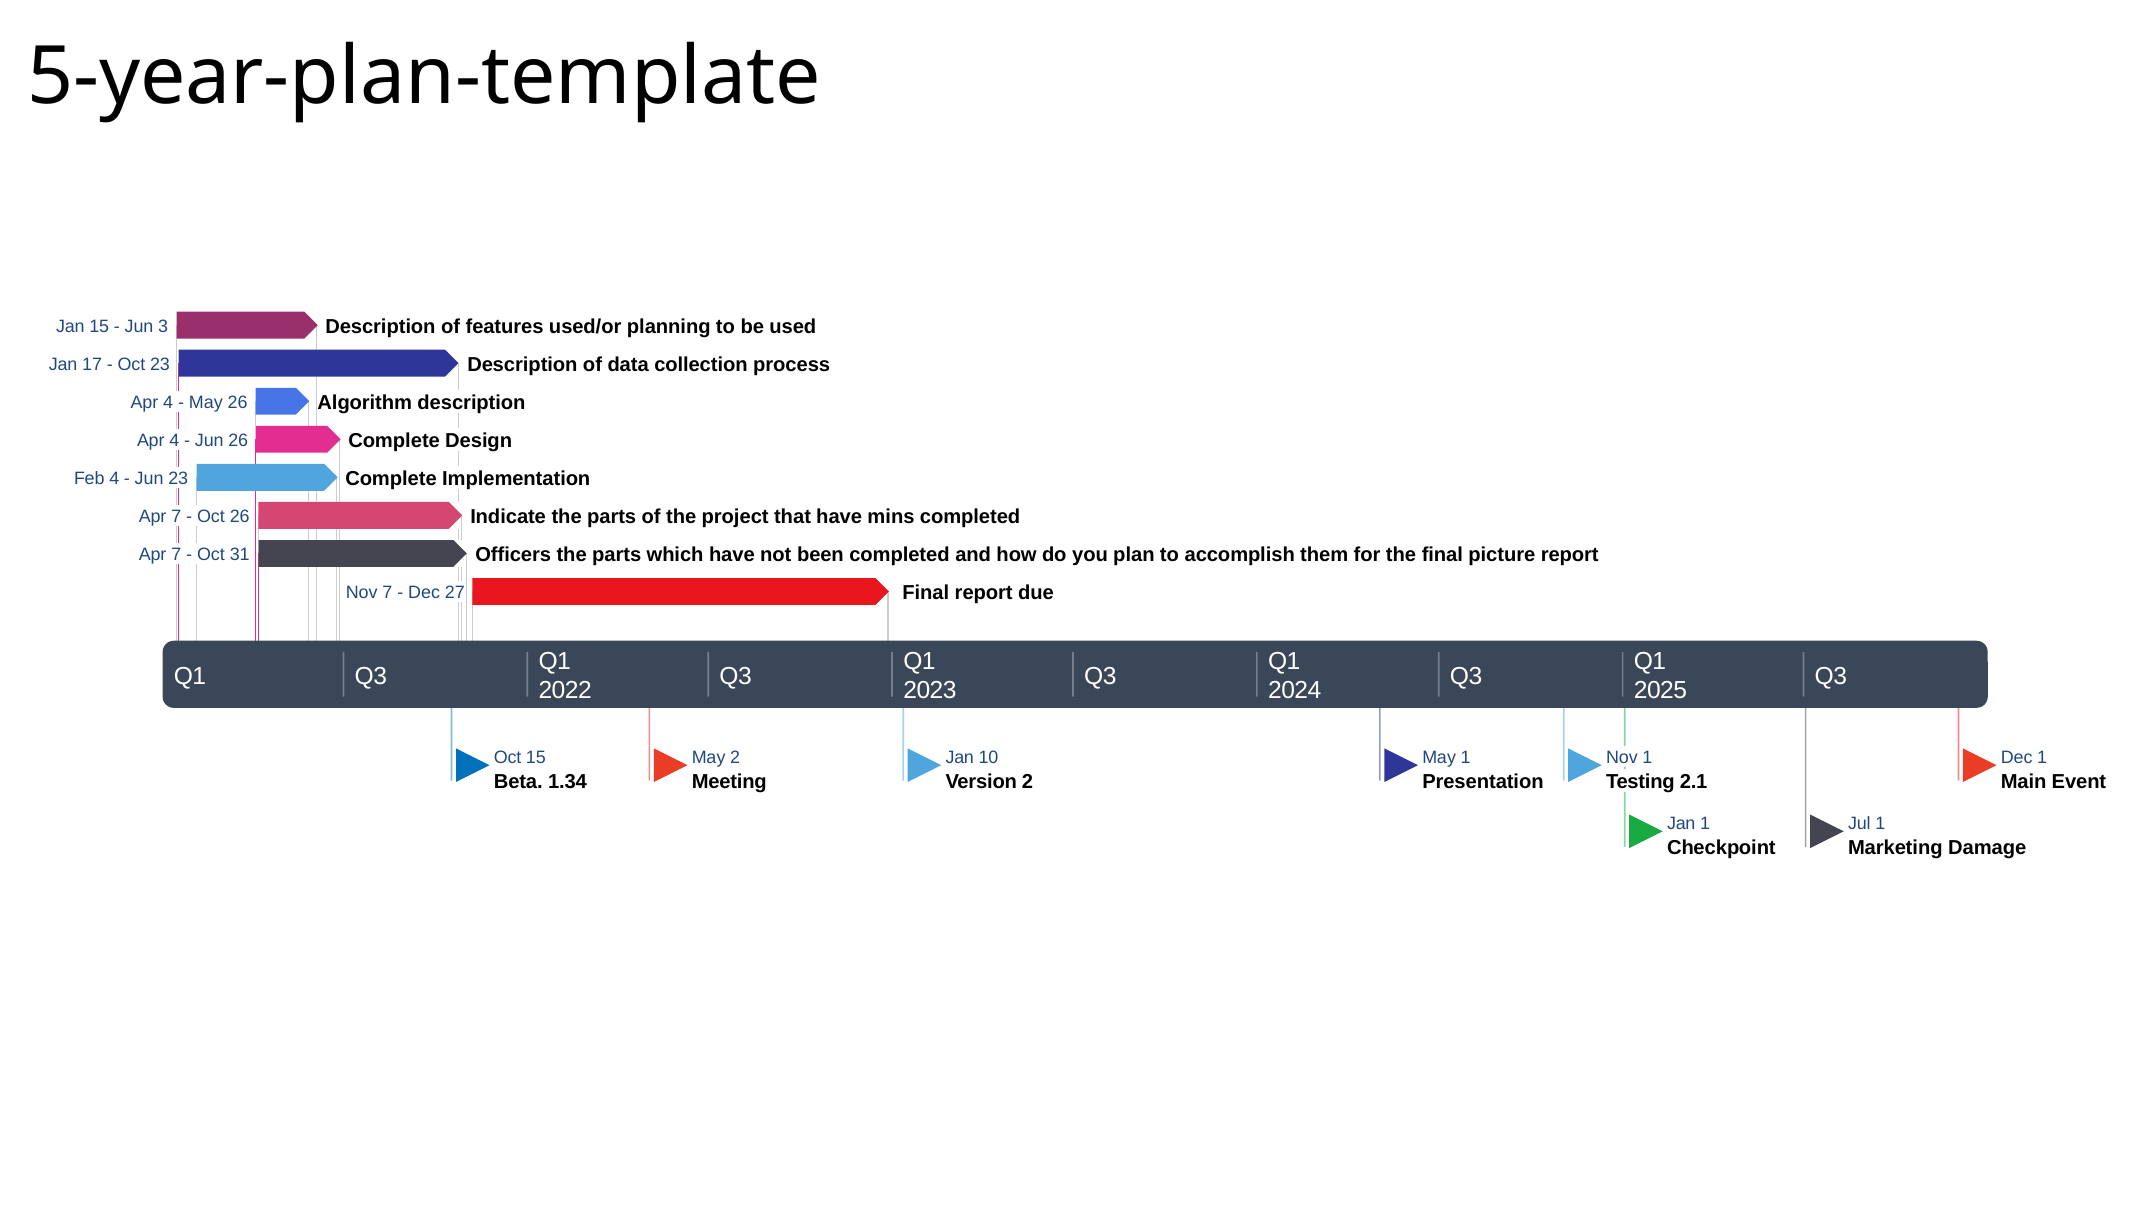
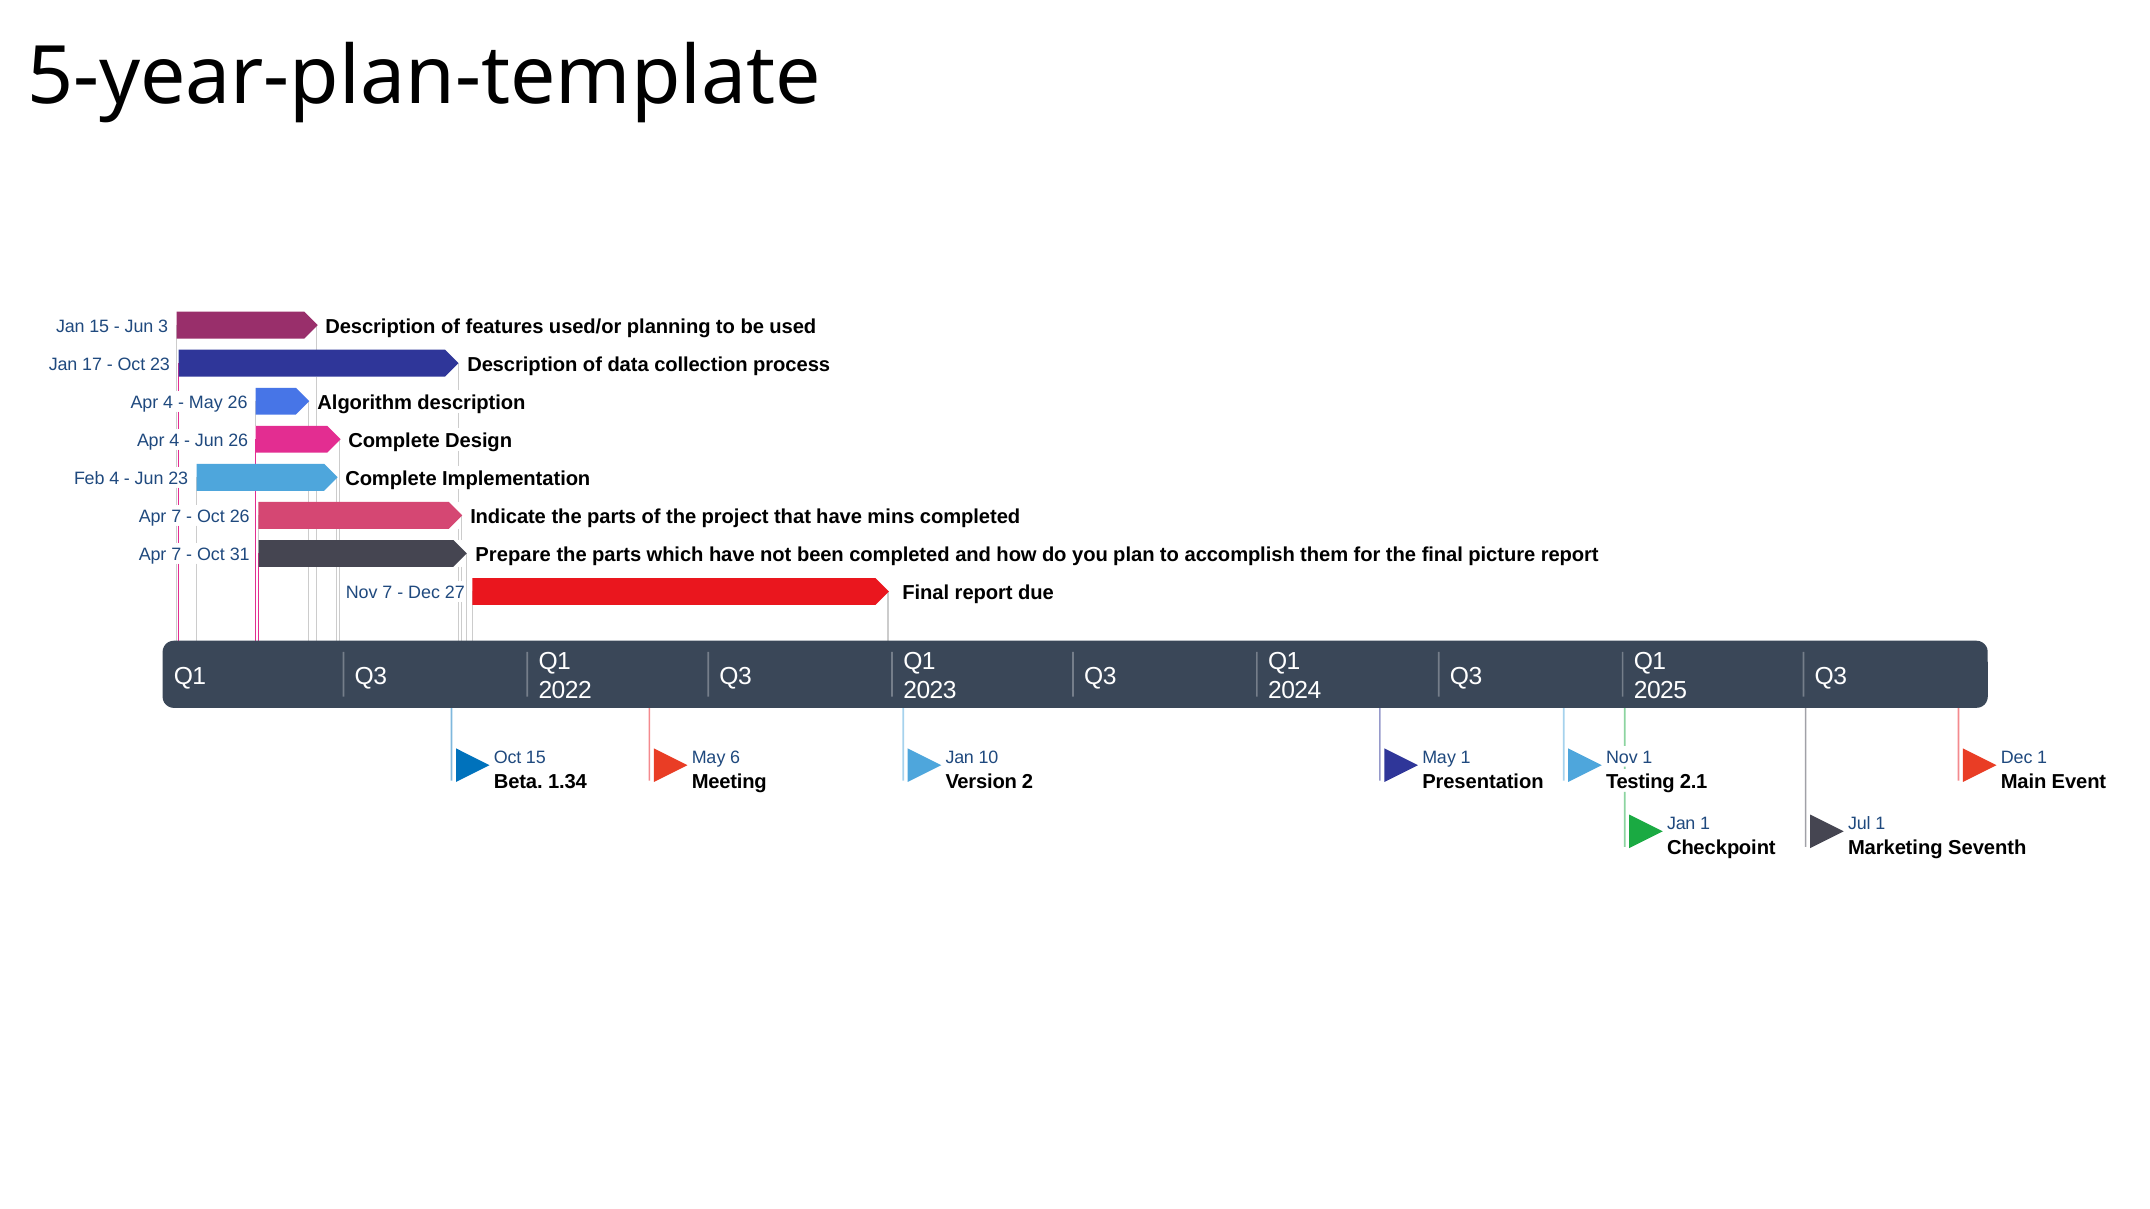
Officers: Officers -> Prepare (513, 555)
May 2: 2 -> 6 (735, 758)
Damage: Damage -> Seventh (1987, 848)
